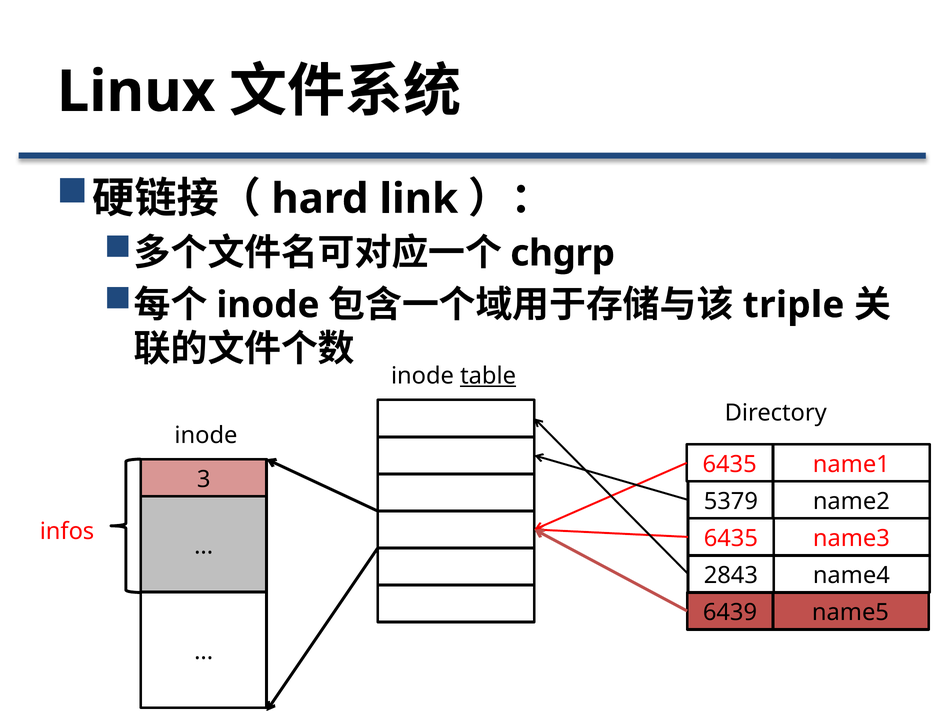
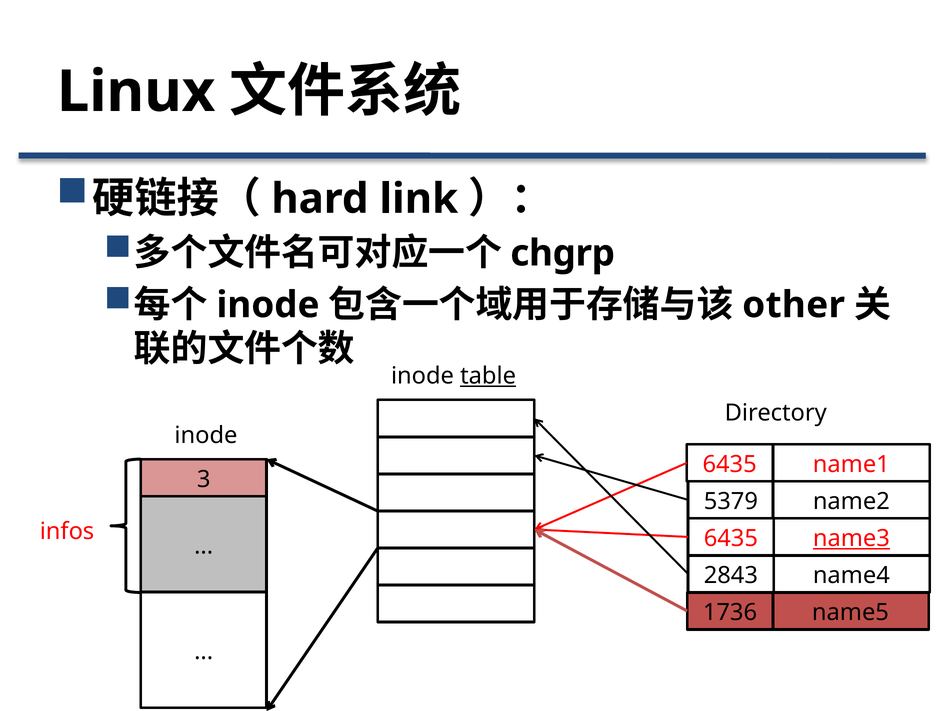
triple: triple -> other (794, 305)
name3 underline: none -> present (851, 539)
6439: 6439 -> 1736 (730, 613)
